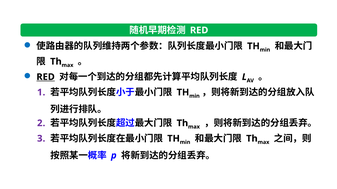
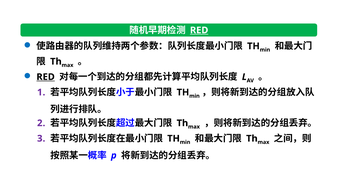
RED underline: none -> present (199, 30)
